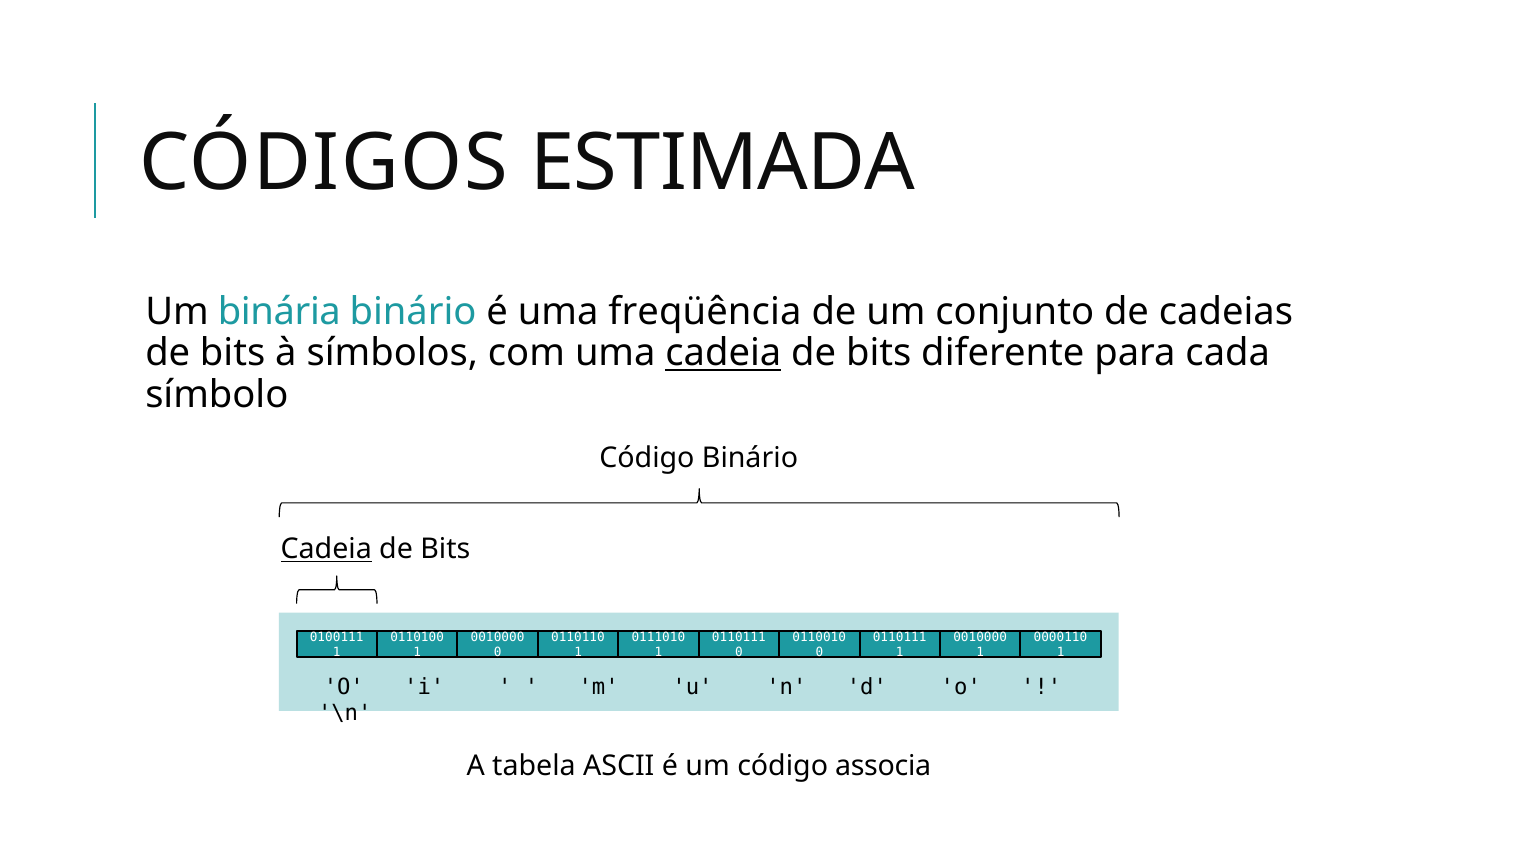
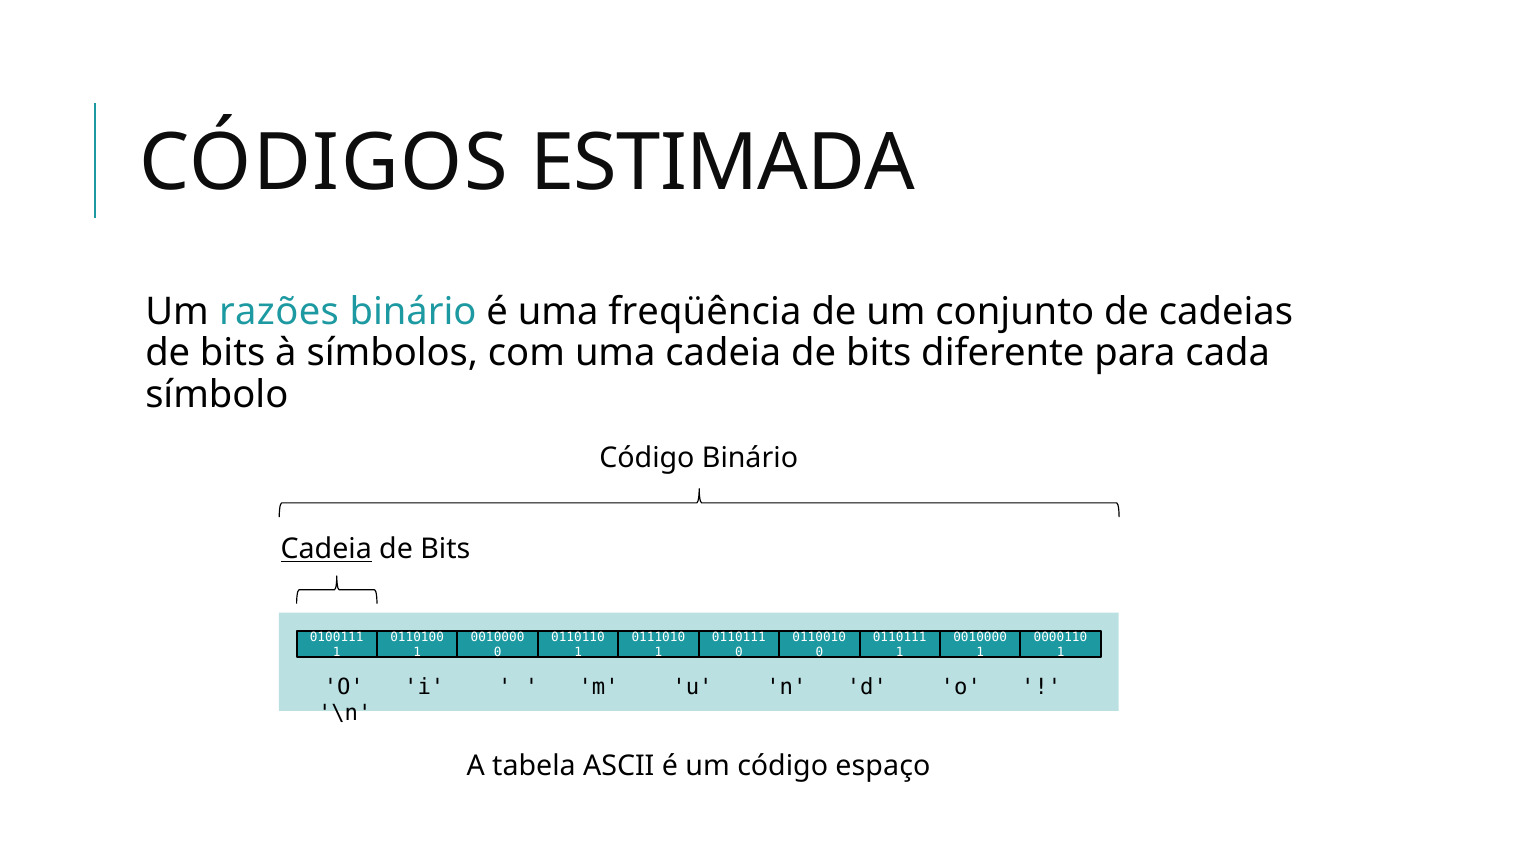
binária: binária -> razões (279, 312)
cadeia underline: present -> none (723, 353)
associa: associa -> espaço (883, 766)
